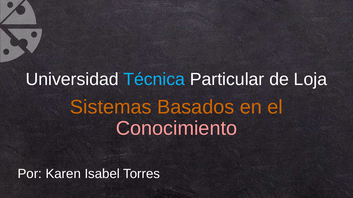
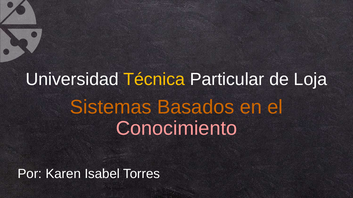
Técnica colour: light blue -> yellow (154, 80)
